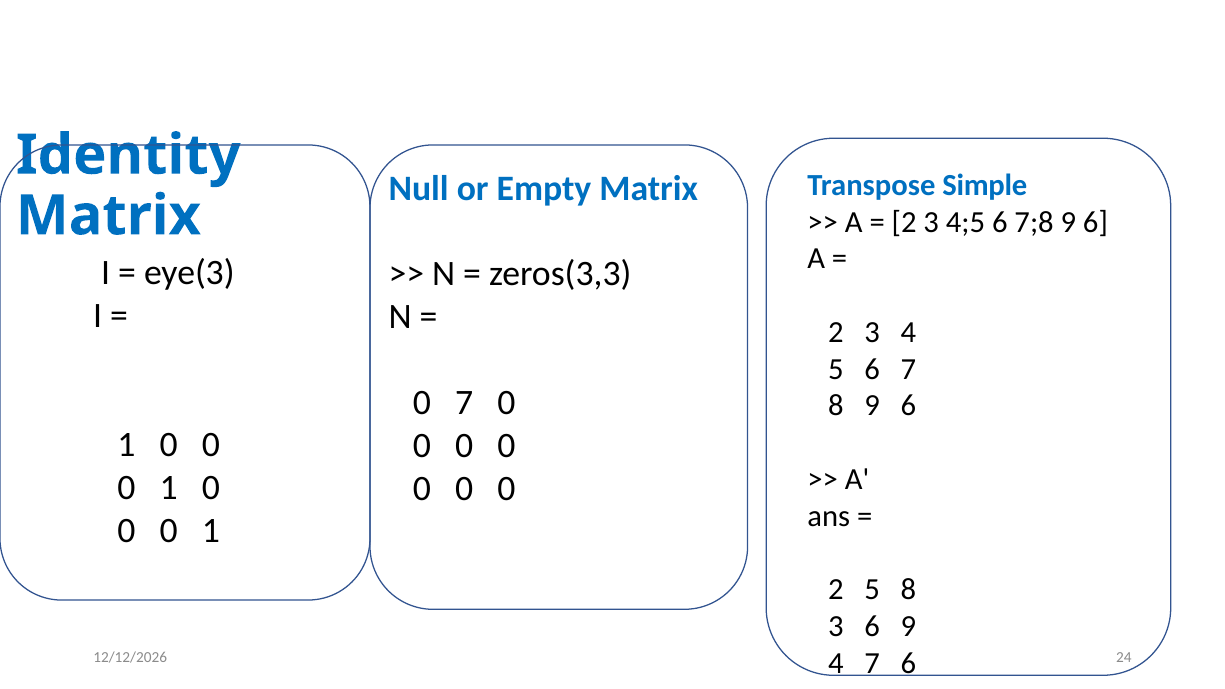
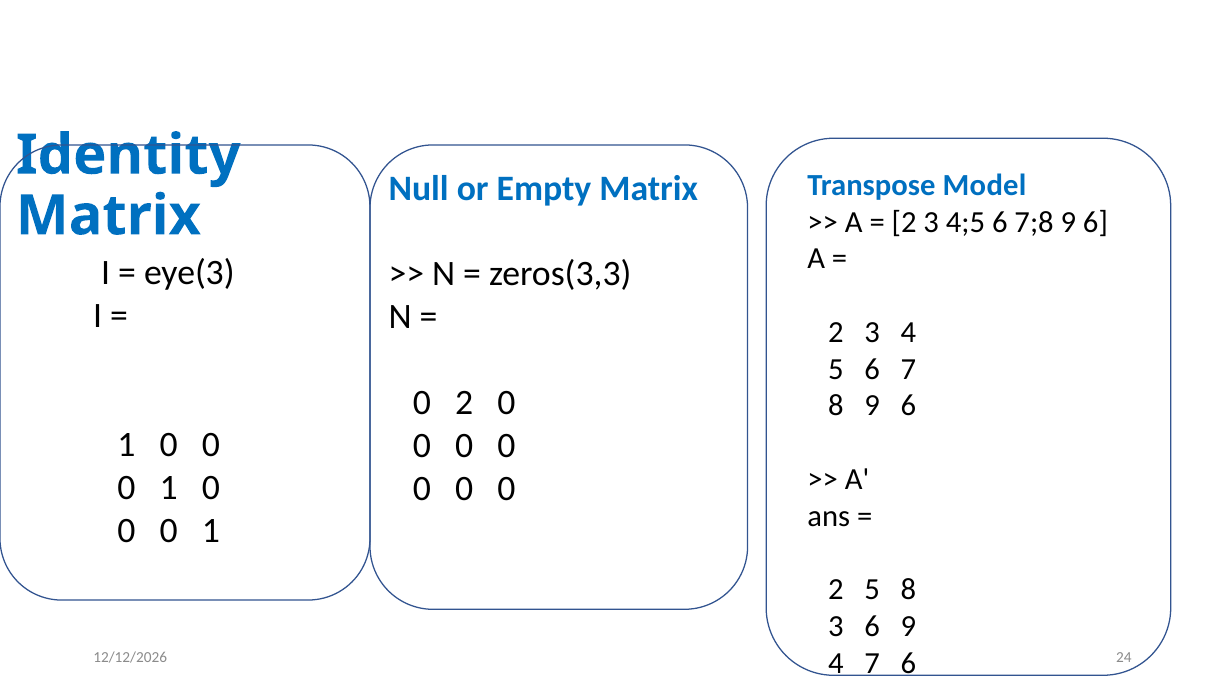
Simple: Simple -> Model (985, 185)
0 7: 7 -> 2 (464, 403)
